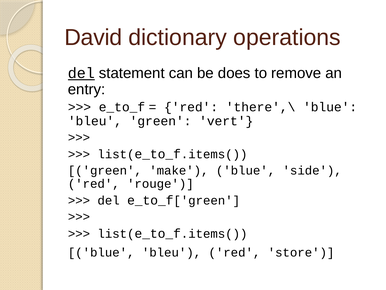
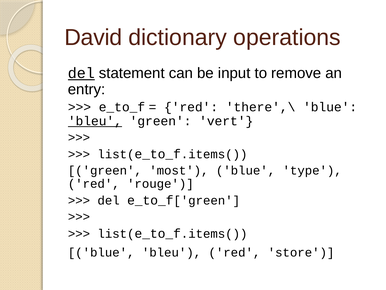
does: does -> input (234, 73)
bleu underline: none -> present (95, 121)
make: make -> most (179, 170)
side: side -> type (312, 170)
